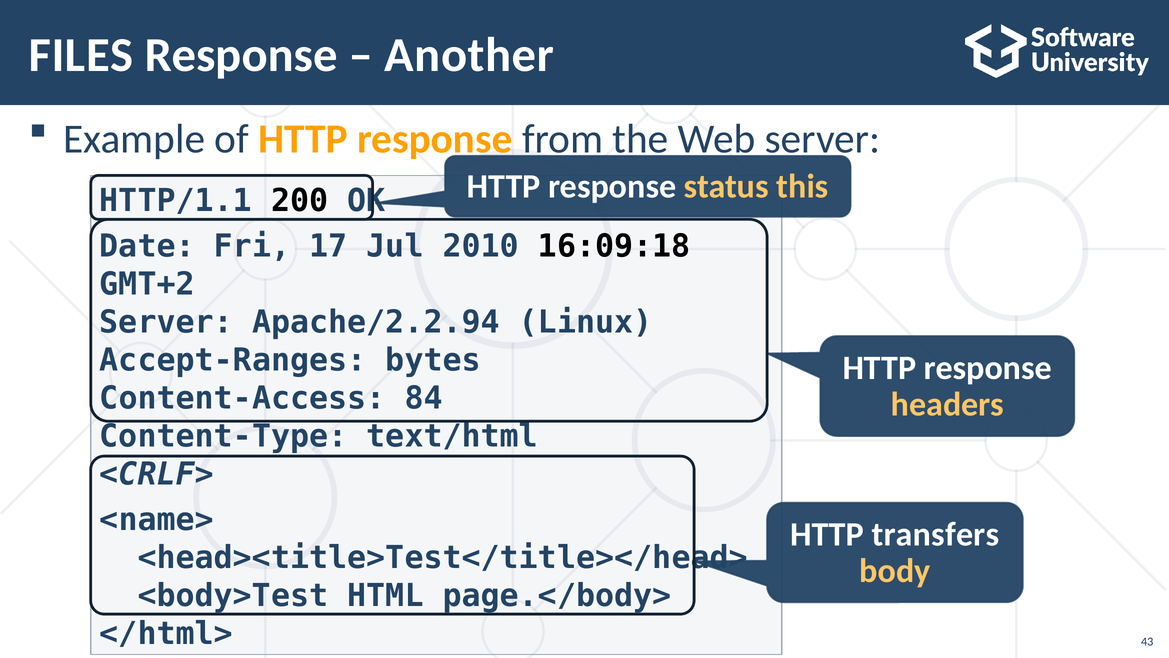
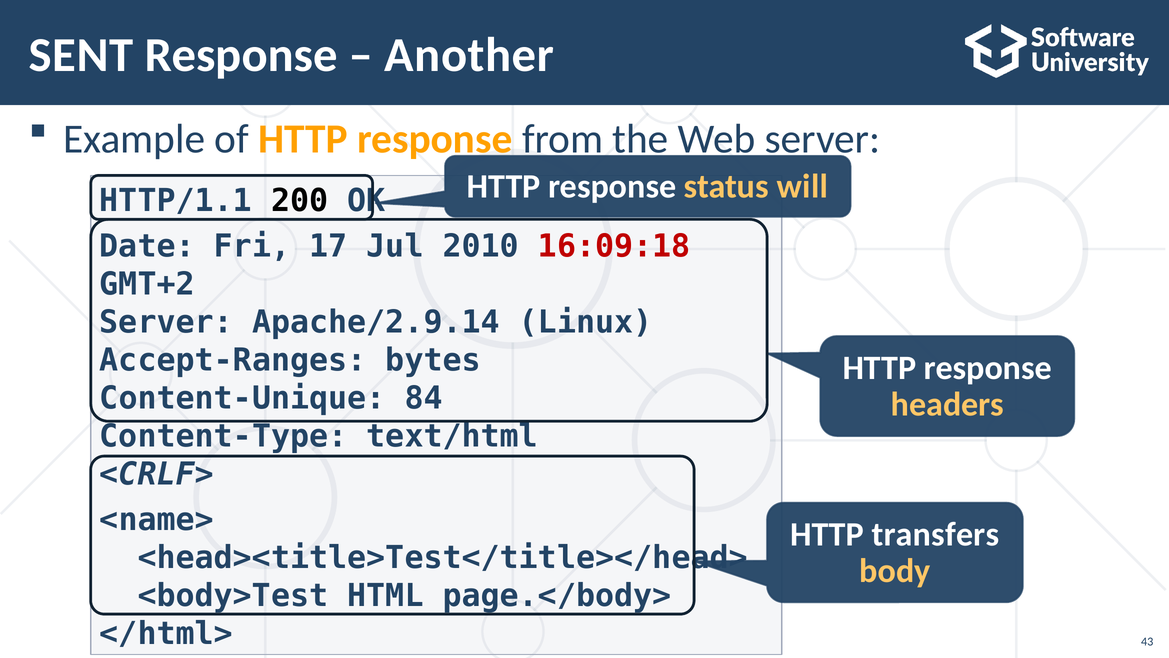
FILES: FILES -> SENT (81, 55)
this: this -> will (802, 186)
16:09:18 colour: black -> red (614, 246)
Apache/2.2.94: Apache/2.2.94 -> Apache/2.9.14 (376, 322)
Content-Access: Content-Access -> Content-Unique (242, 398)
